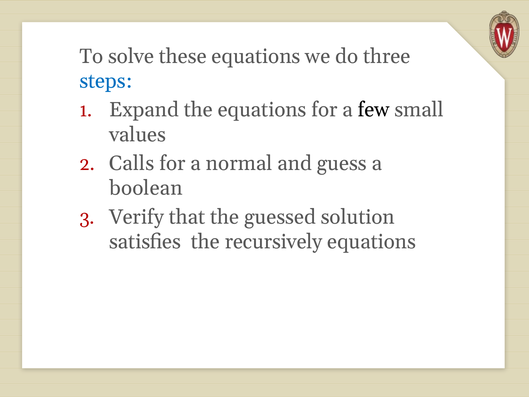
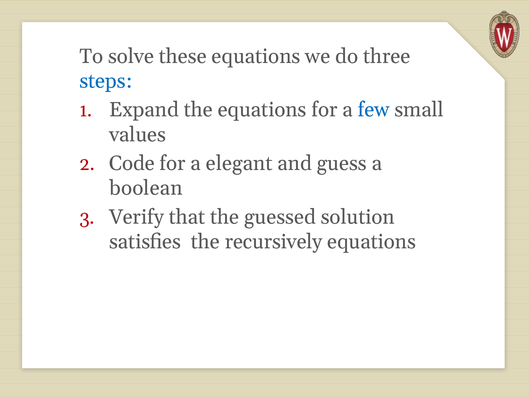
few colour: black -> blue (374, 110)
Calls: Calls -> Code (132, 163)
normal: normal -> elegant (239, 163)
